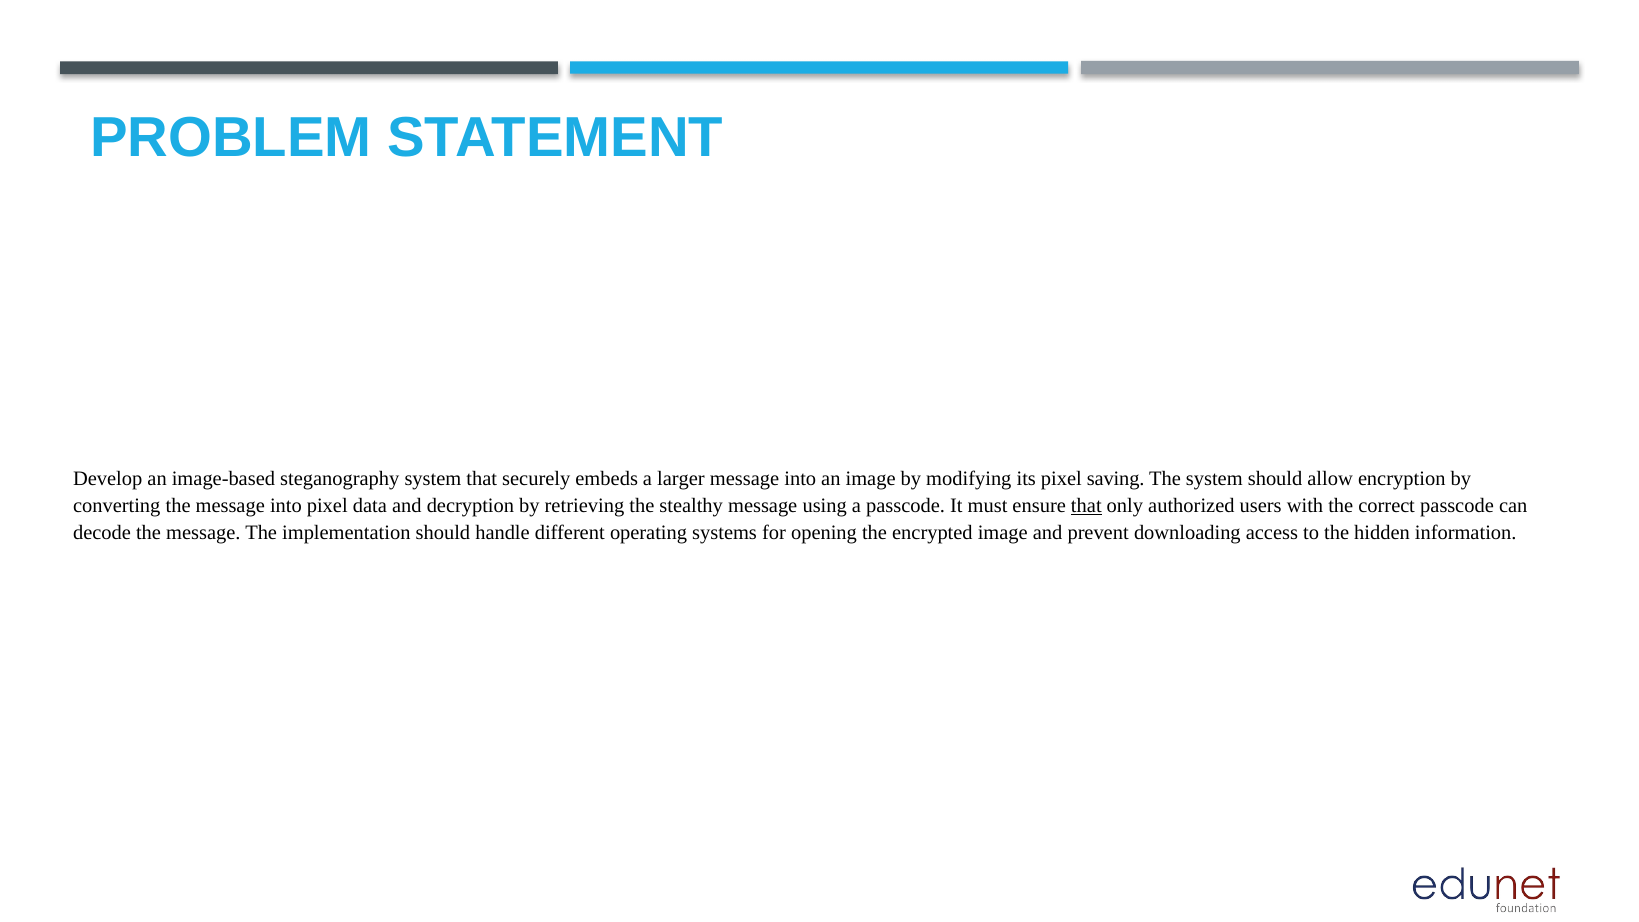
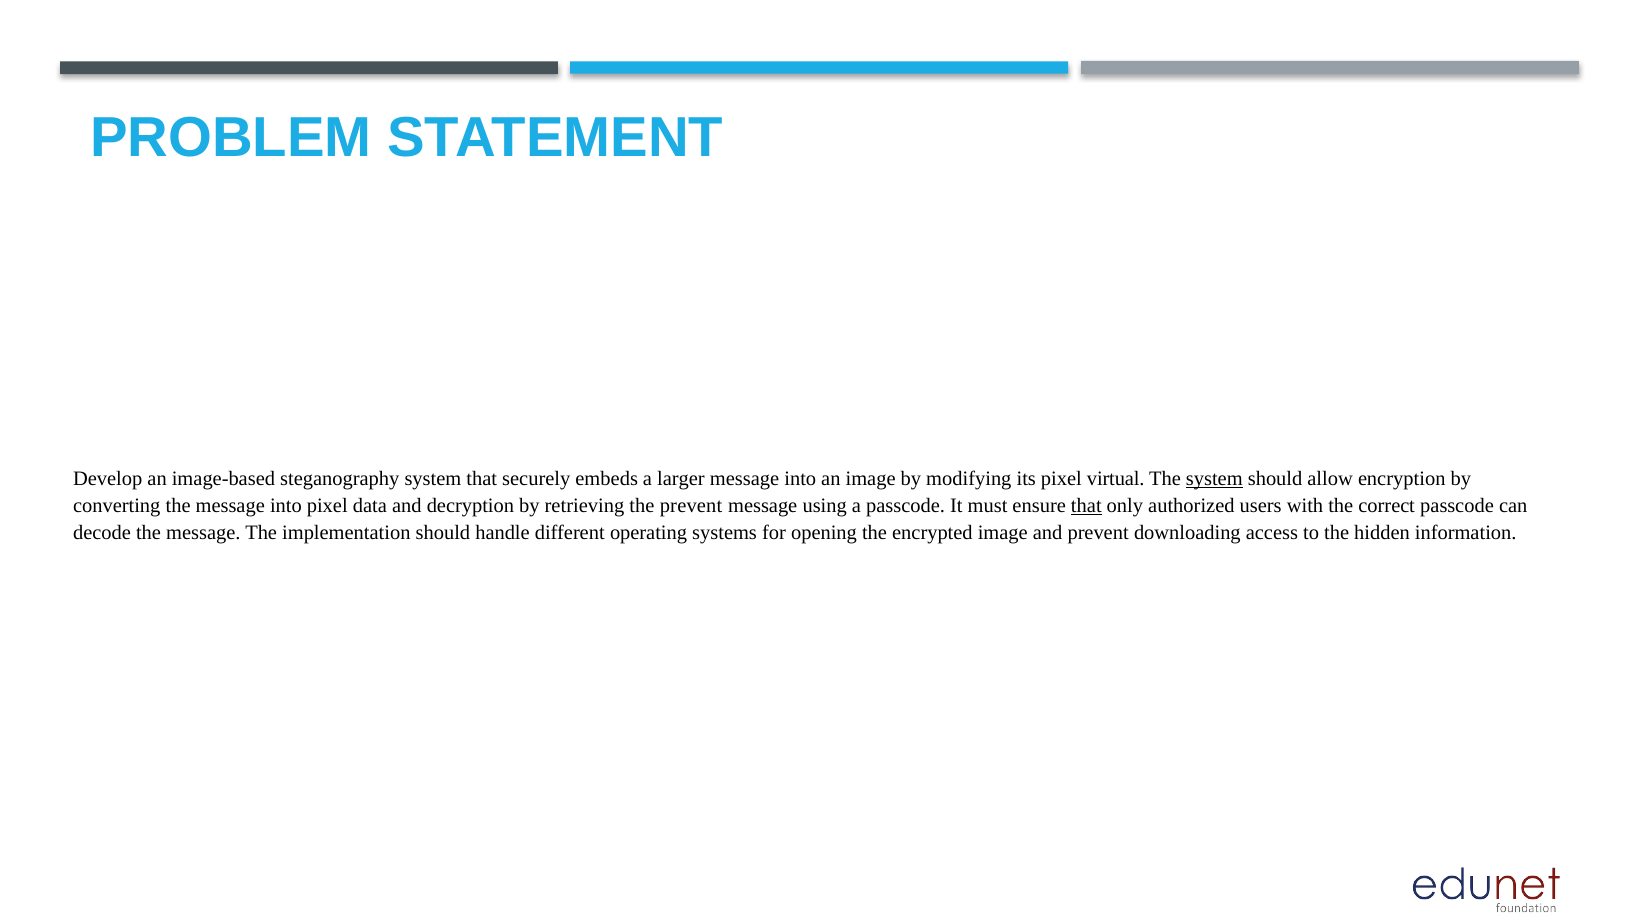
saving: saving -> virtual (1116, 479)
system underline: none -> present (1214, 479)
the stealthy: stealthy -> prevent (691, 506)
